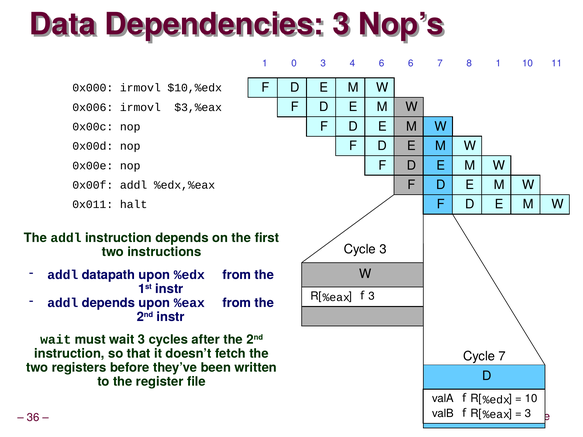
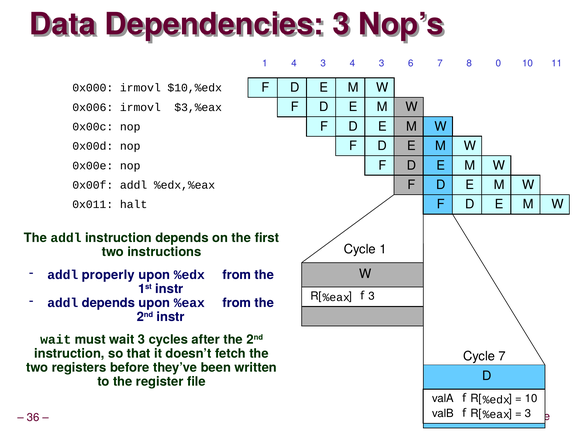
1 0: 0 -> 4 (294, 63)
3 4 6: 6 -> 3 (382, 63)
8 1: 1 -> 0 (498, 63)
Cycle 3: 3 -> 1 (383, 249)
datapath: datapath -> properly (108, 275)
